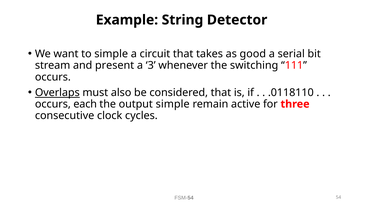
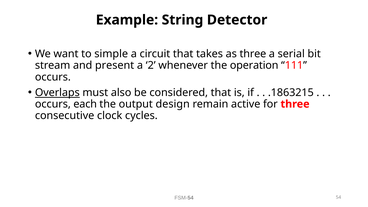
as good: good -> three (253, 54)
3: 3 -> 2 (151, 65)
switching: switching -> operation (254, 65)
.0118110: .0118110 -> .1863215 (291, 92)
output simple: simple -> design (173, 104)
